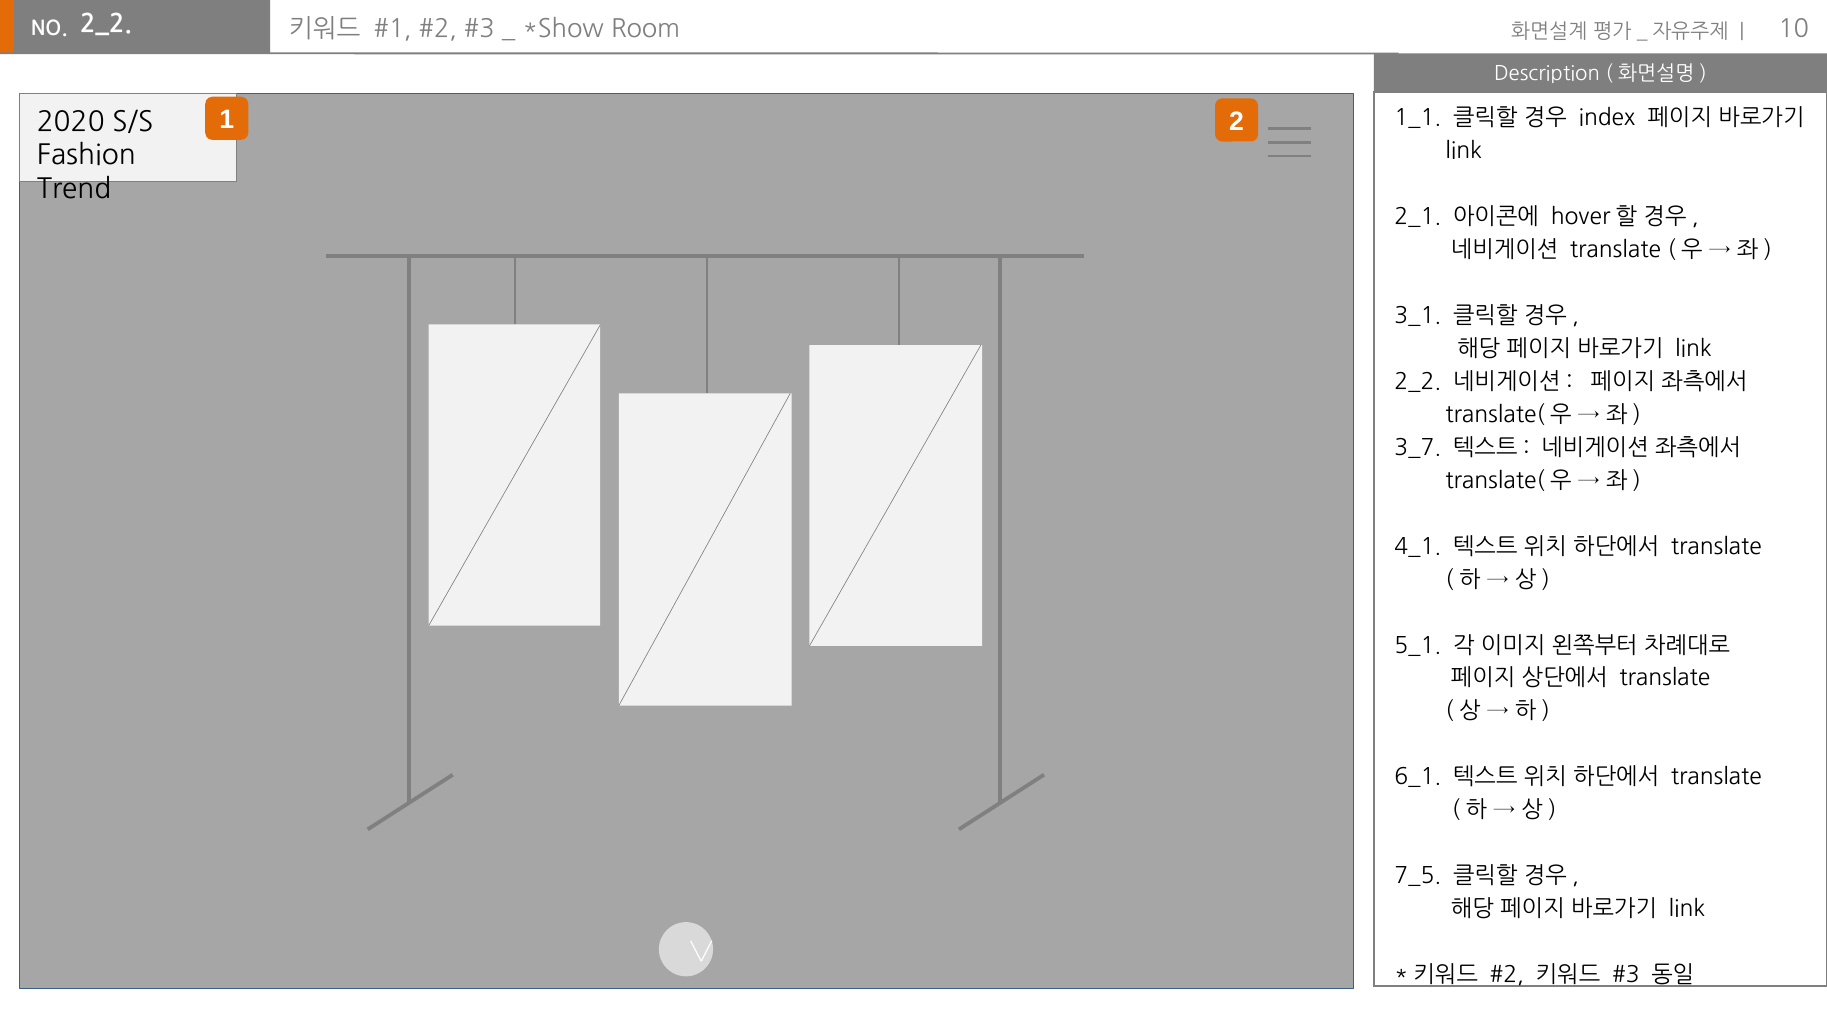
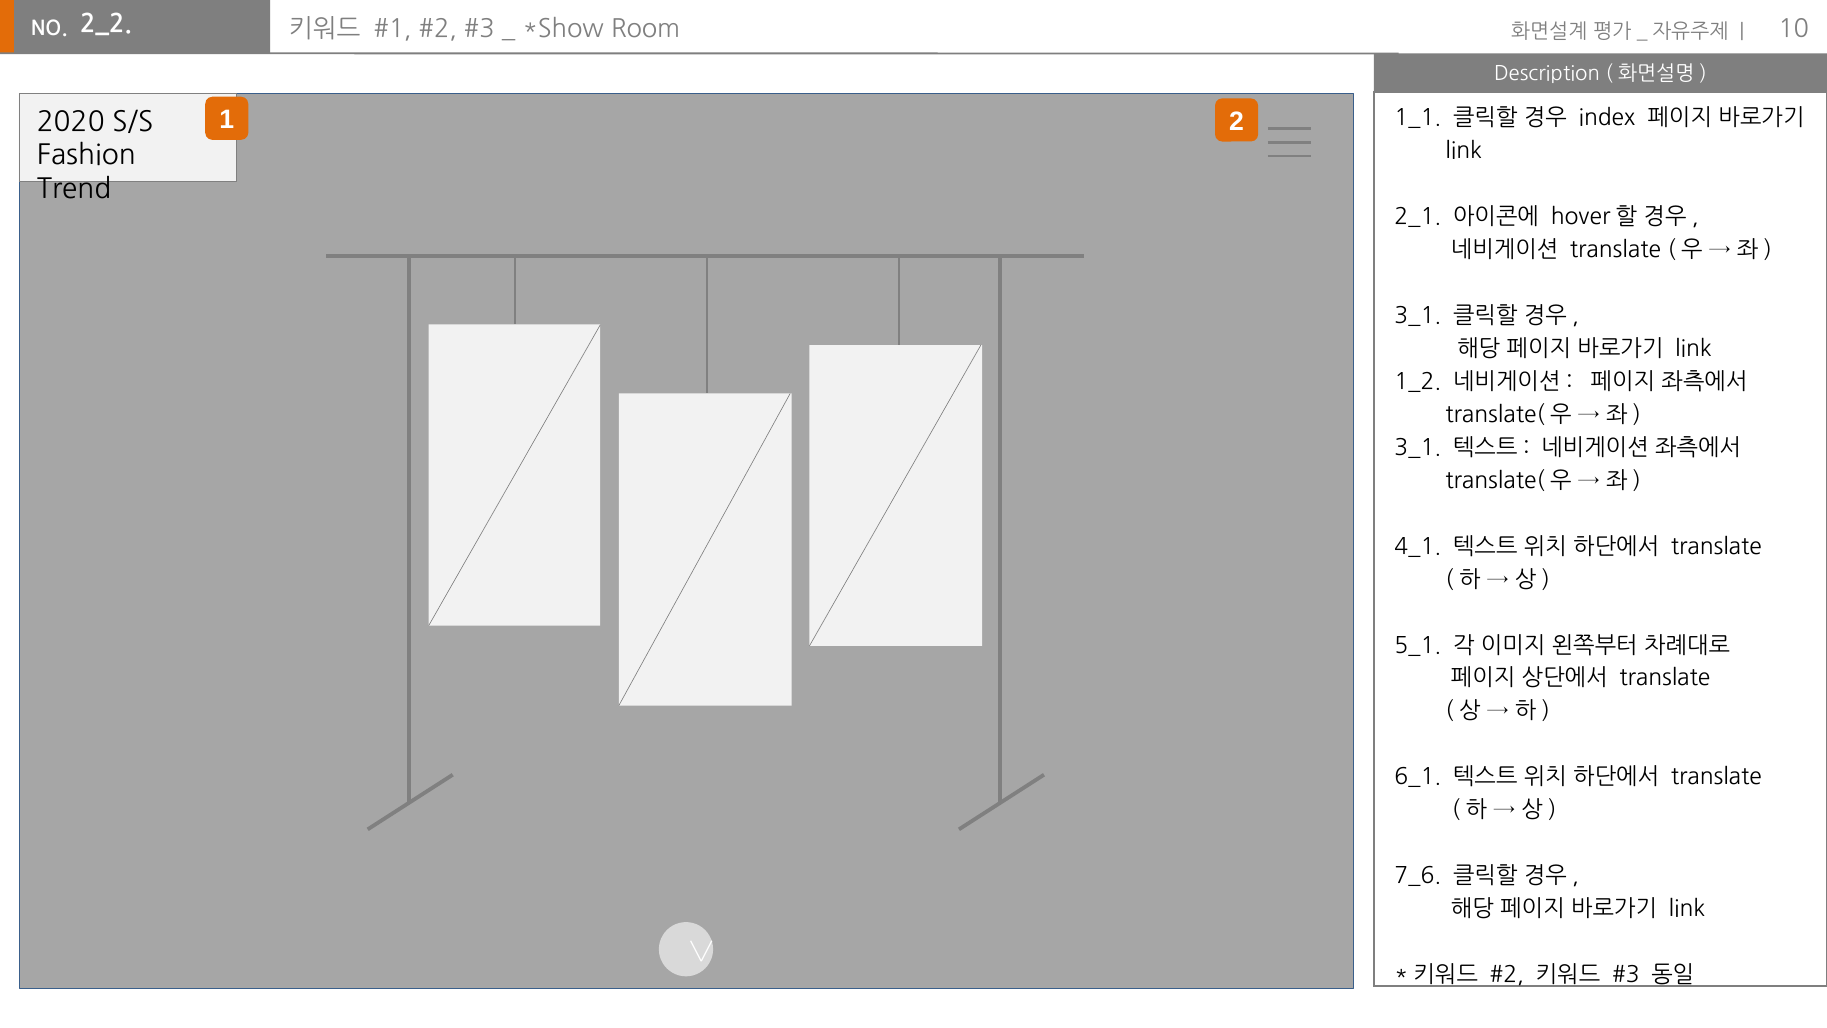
2_2: 2_2 -> 1_2 (1418, 382)
3_7: 3_7 -> 3_1 (1418, 448)
7_5: 7_5 -> 7_6 (1418, 876)
